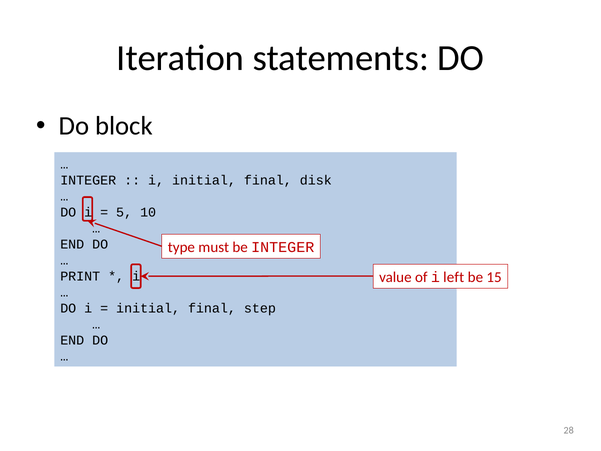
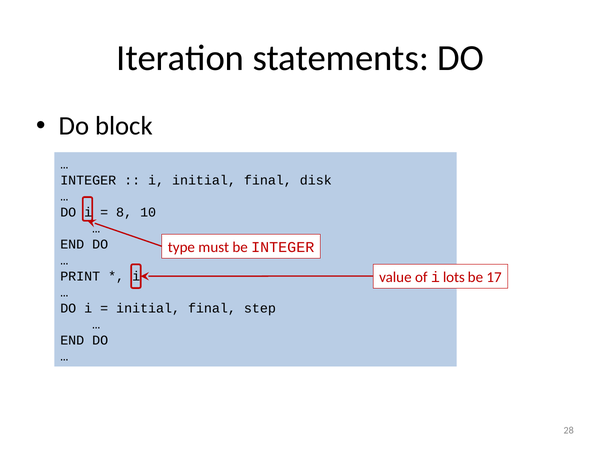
5: 5 -> 8 (124, 212)
left: left -> lots (454, 277)
15: 15 -> 17 (494, 277)
